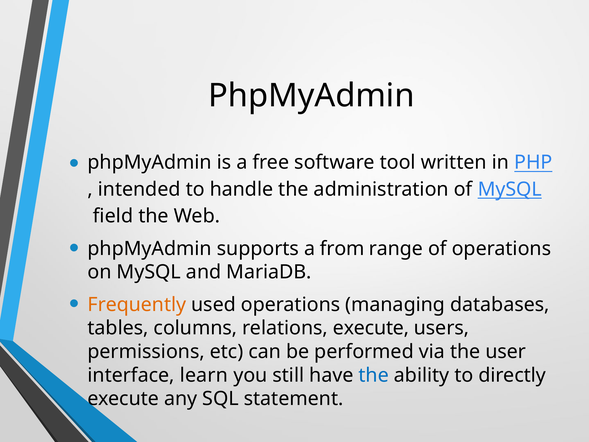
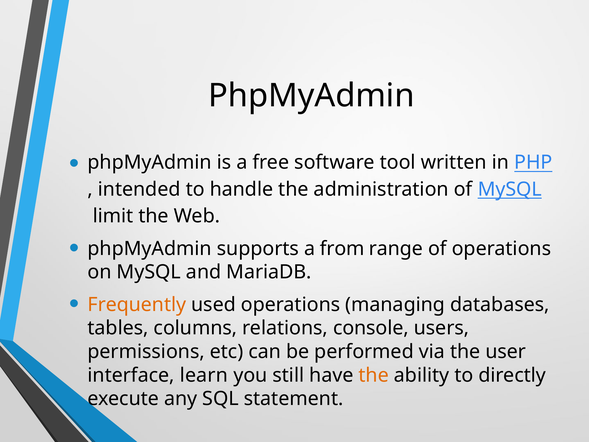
field: field -> limit (113, 216)
relations execute: execute -> console (371, 328)
the colour: blue -> orange (374, 375)
